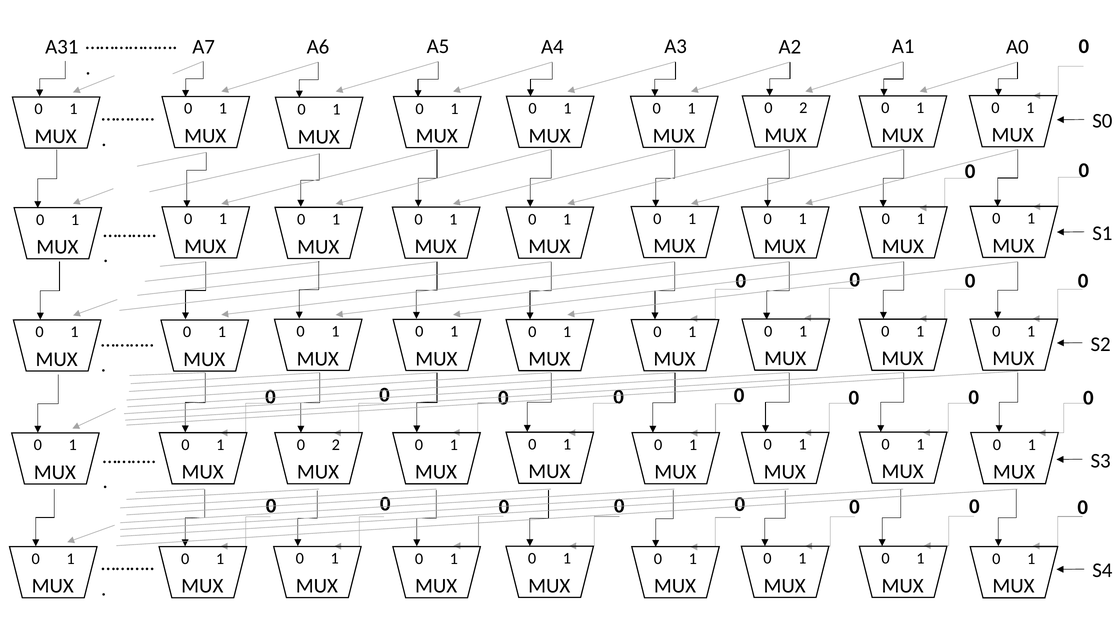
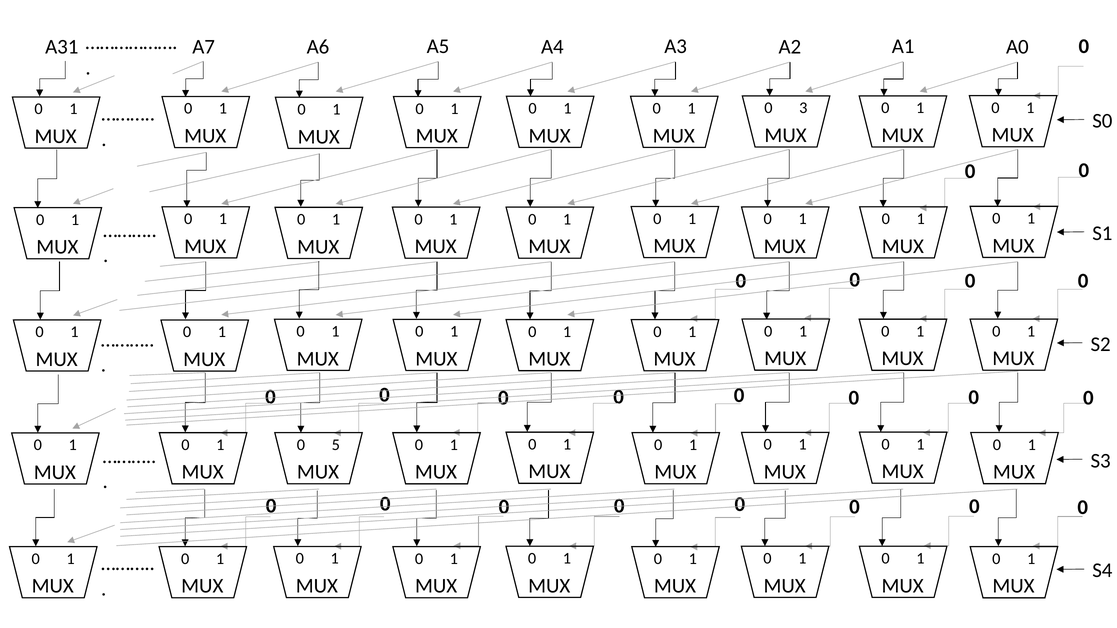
2: 2 -> 3 (803, 108)
2: 2 -> 5 (336, 445)
